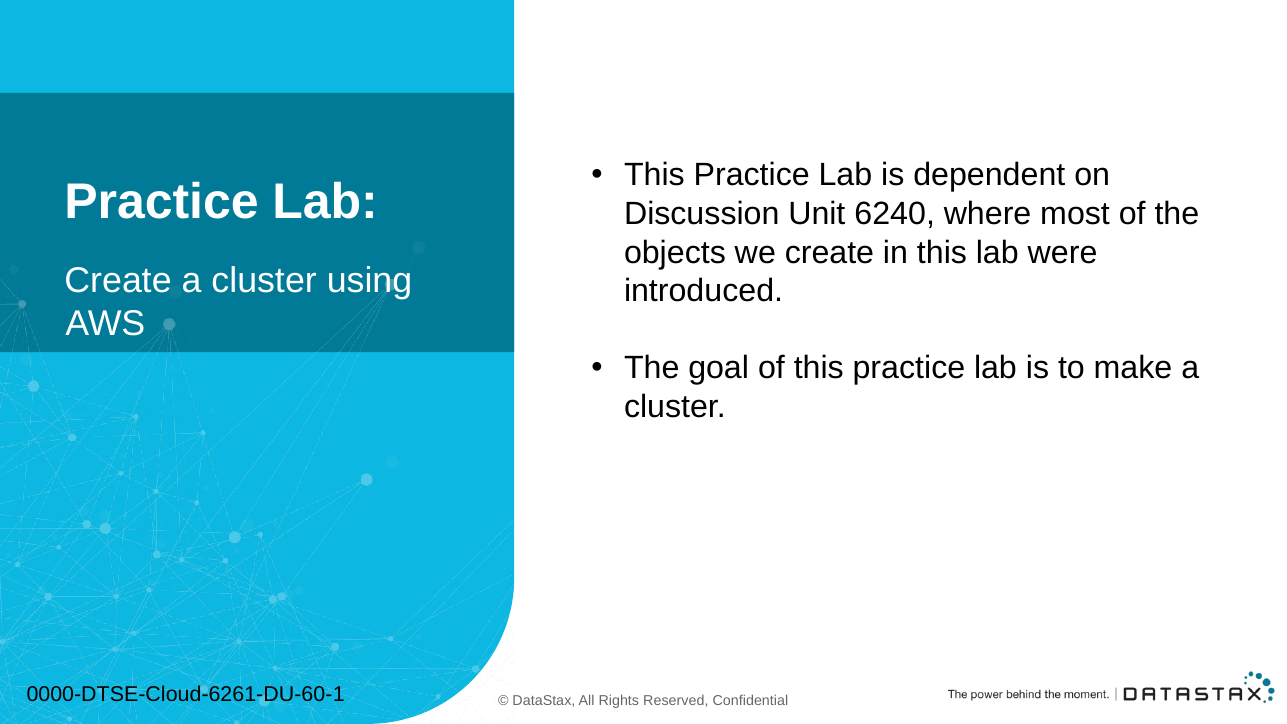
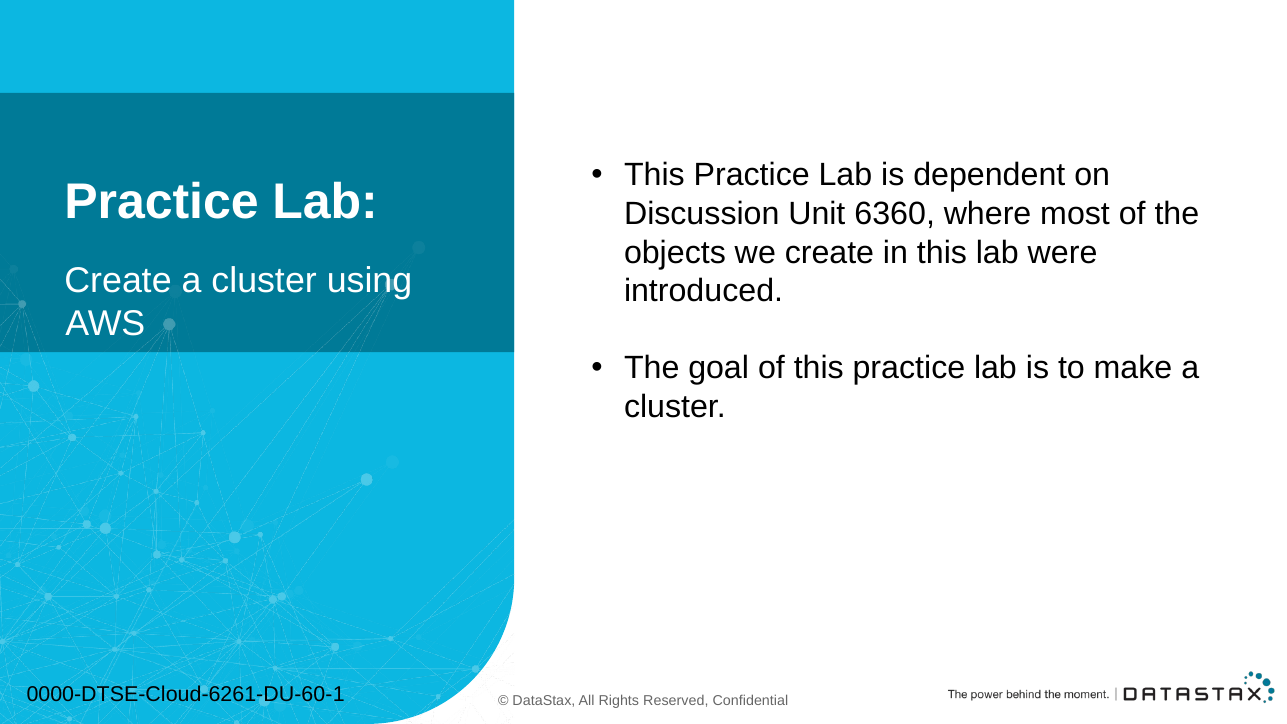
6240: 6240 -> 6360 (895, 214)
